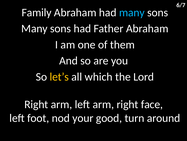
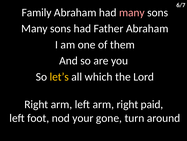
many colour: light blue -> pink (132, 12)
face: face -> paid (152, 104)
good: good -> gone (109, 118)
